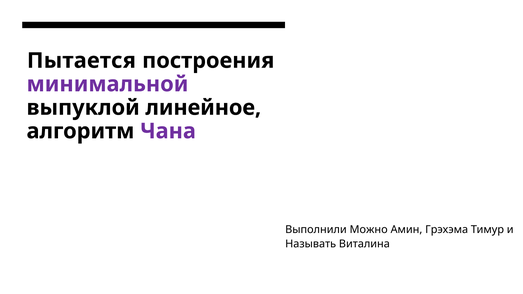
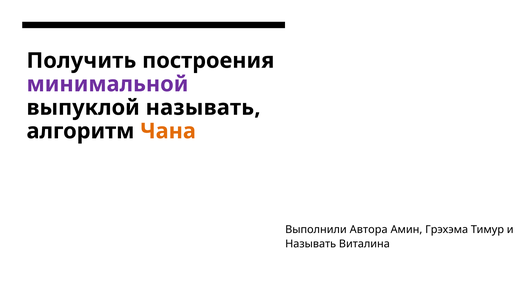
Пытается: Пытается -> Получить (81, 61)
выпуклой линейное: линейное -> называть (203, 108)
Чана colour: purple -> orange (168, 131)
Можно: Можно -> Автора (369, 230)
